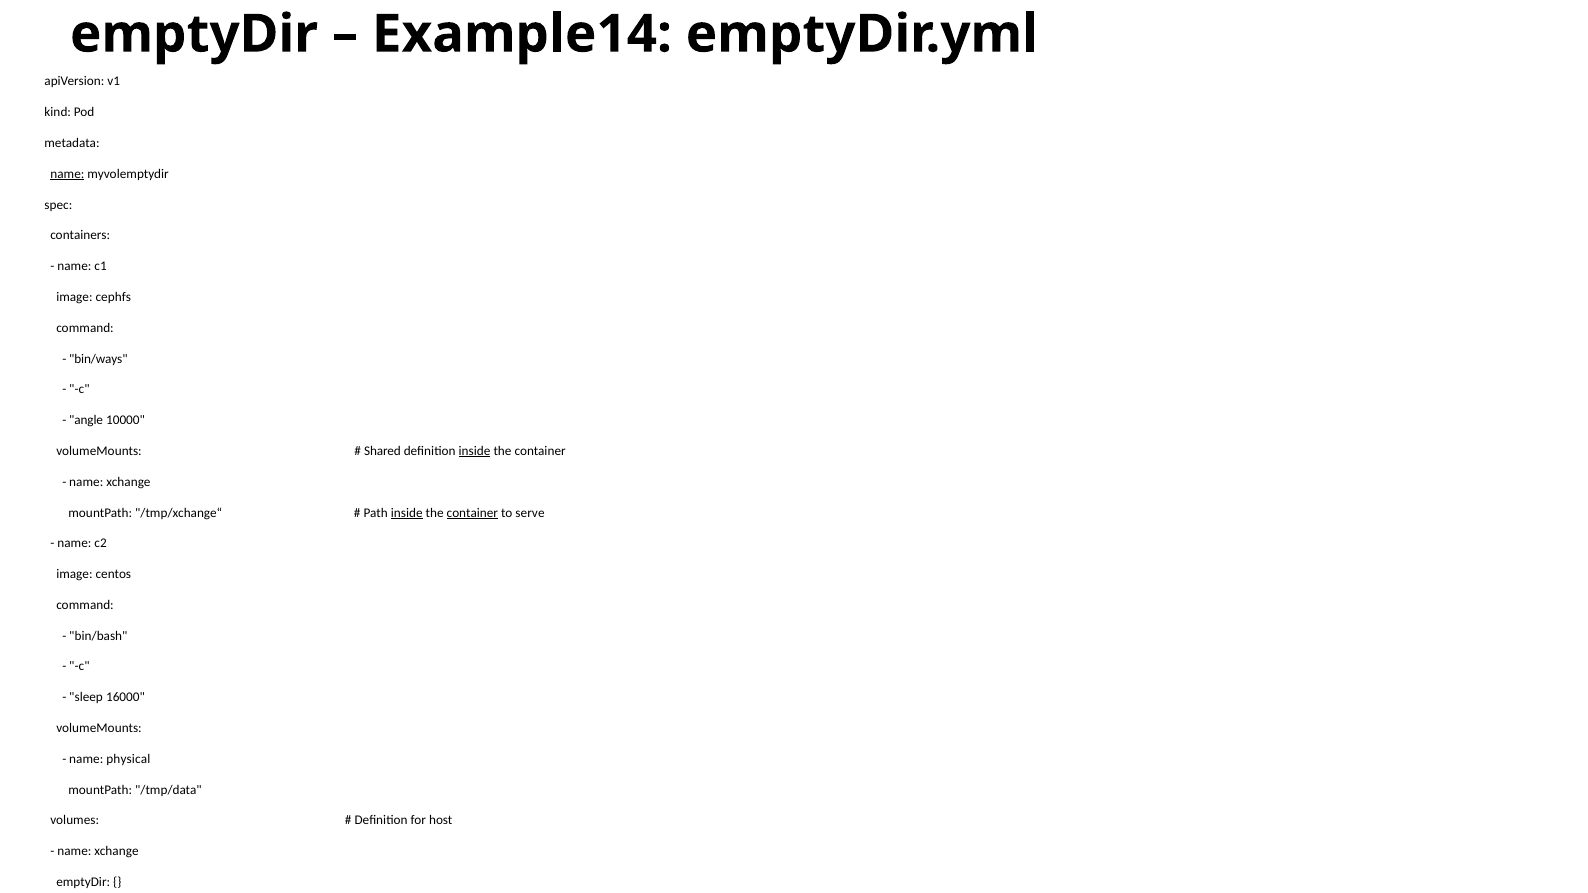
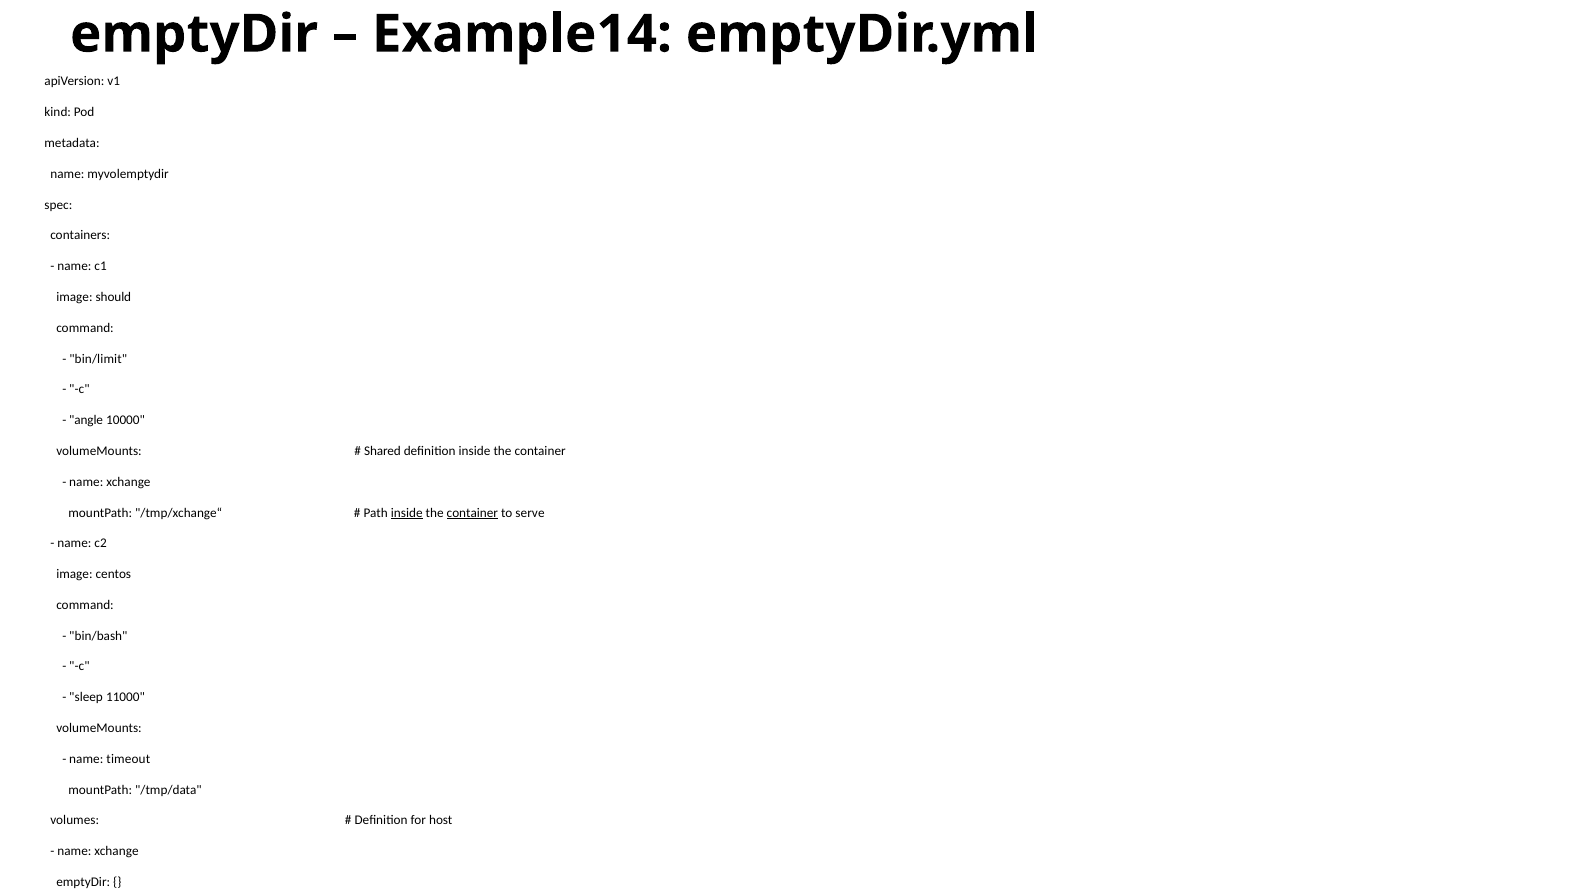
name underline: present -> none (67, 174)
cephfs: cephfs -> should (113, 297)
bin/ways: bin/ways -> bin/limit (98, 359)
inside underline: present -> none (475, 451)
16000: 16000 -> 11000 (125, 698)
physical: physical -> timeout (128, 759)
